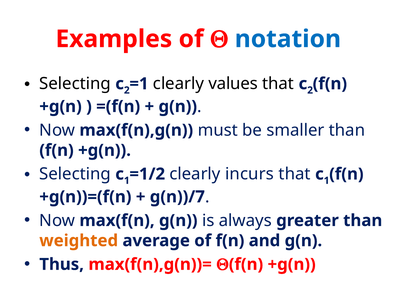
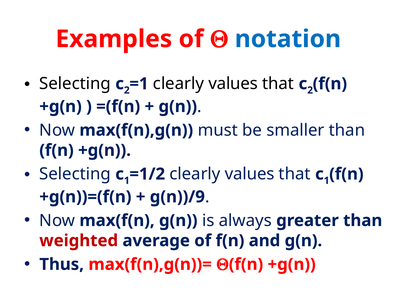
incurs: incurs -> values (250, 174)
g(n))/7: g(n))/7 -> g(n))/9 (177, 197)
weighted colour: orange -> red (79, 241)
